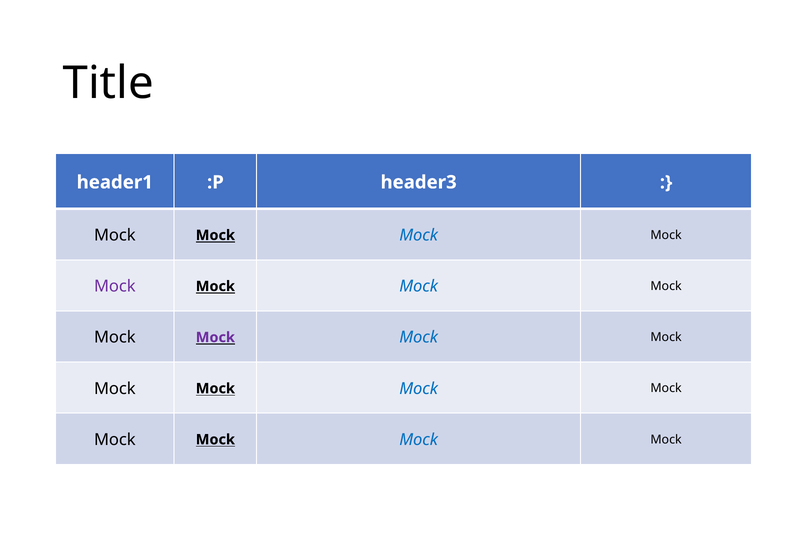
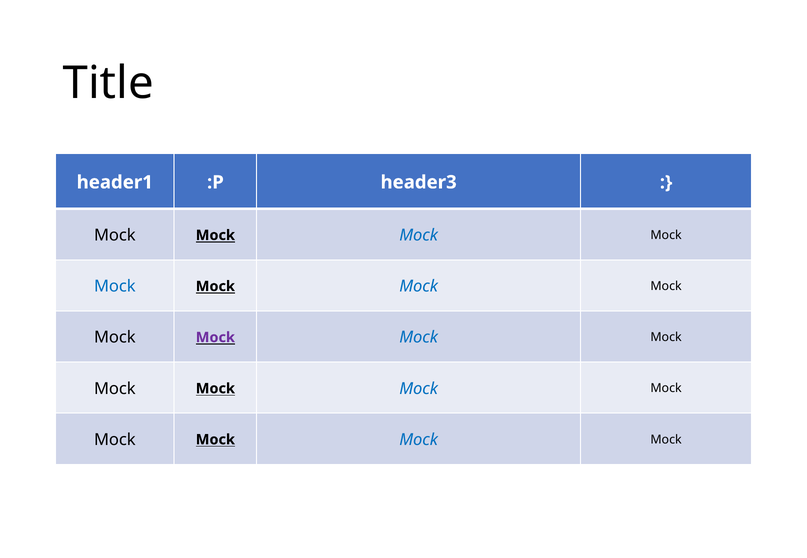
Mock colour: purple -> blue (115, 287)
